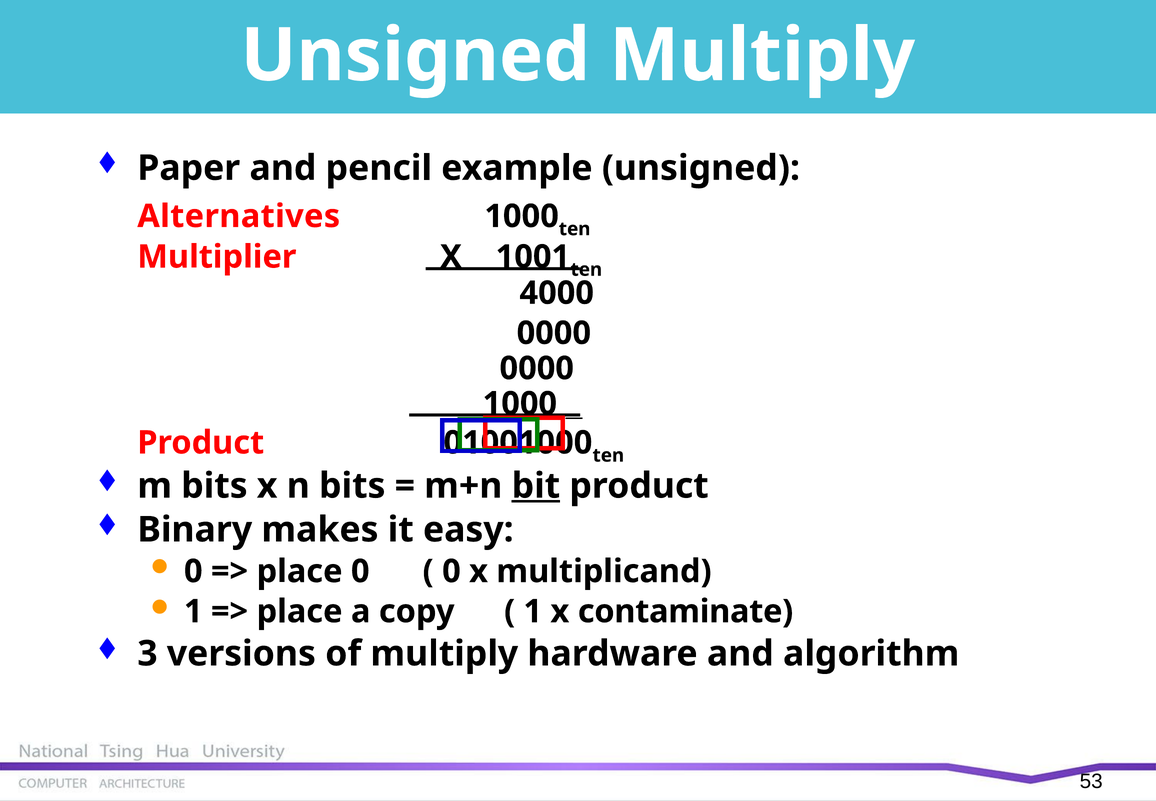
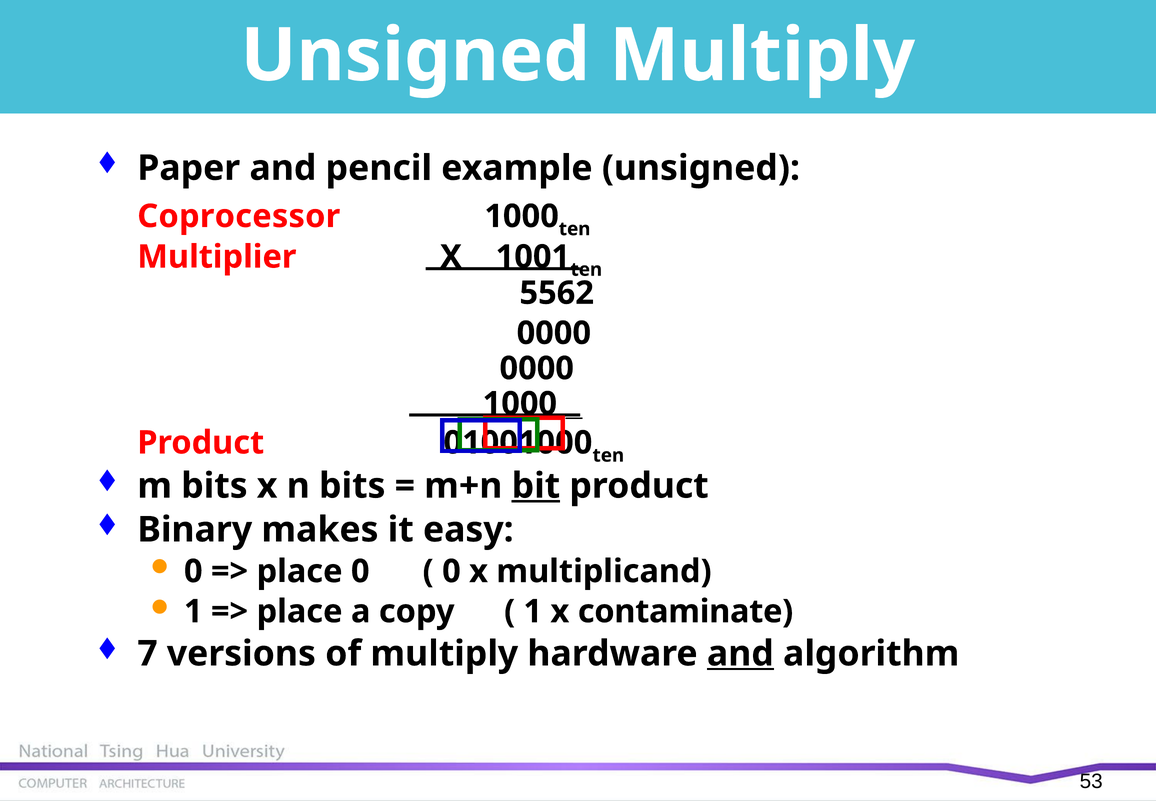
Alternatives: Alternatives -> Coprocessor (239, 216)
4000: 4000 -> 5562 (557, 293)
3: 3 -> 7 (147, 653)
and underline: none -> present (740, 653)
